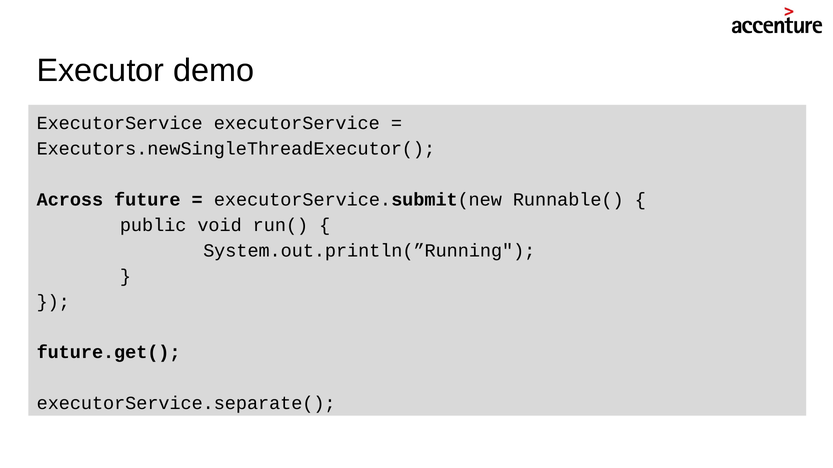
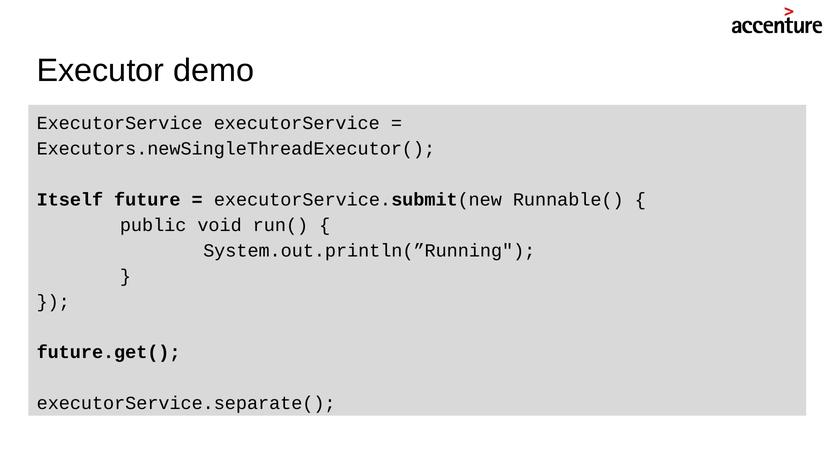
Across: Across -> Itself (70, 200)
